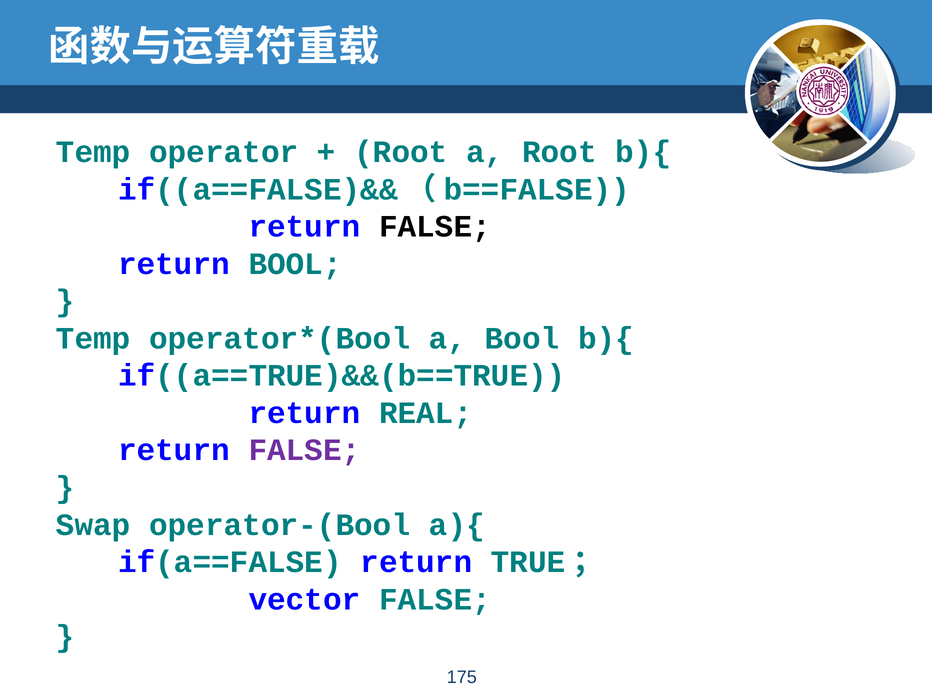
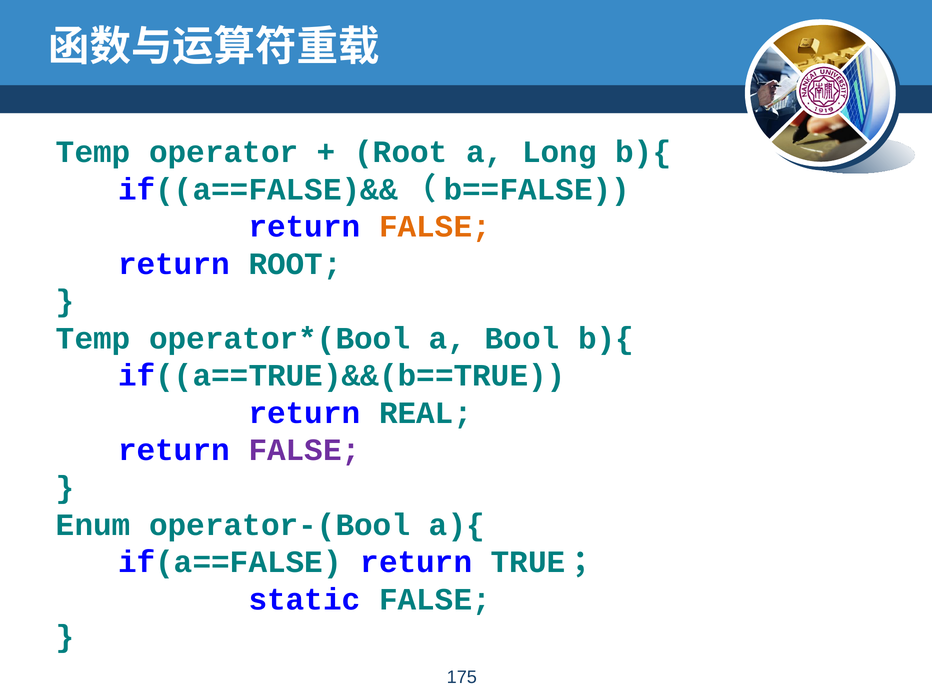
a Root: Root -> Long (559, 152)
FALSE colour: black -> orange (435, 227)
return BOOL: BOOL -> ROOT (295, 264)
Swap: Swap -> Enum (93, 525)
vector: vector -> static (304, 599)
